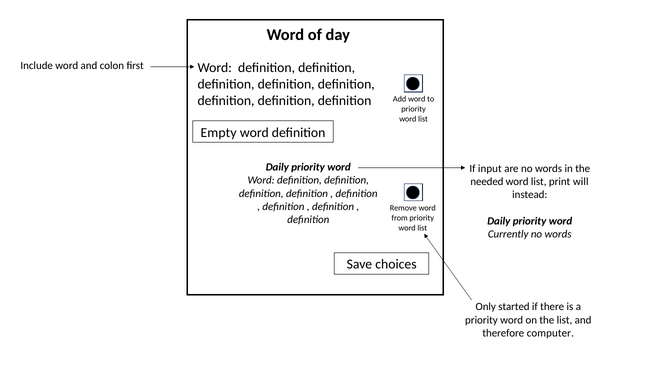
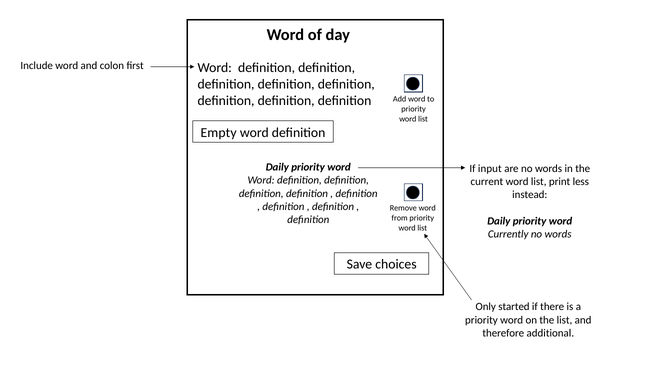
needed: needed -> current (487, 181)
will: will -> less (581, 181)
computer: computer -> additional (550, 333)
